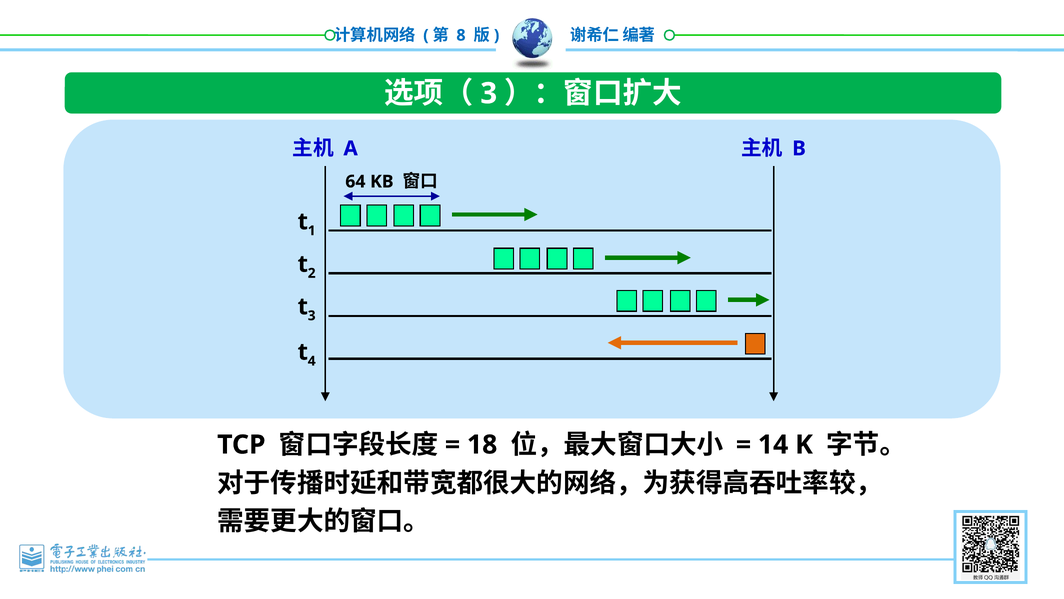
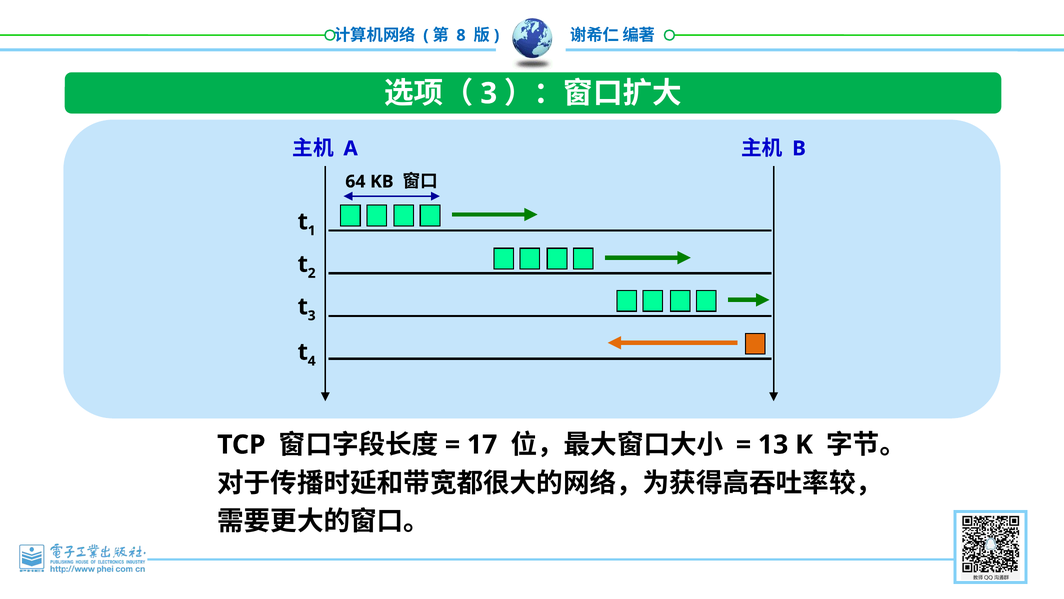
18: 18 -> 17 (482, 444)
14: 14 -> 13 (773, 444)
